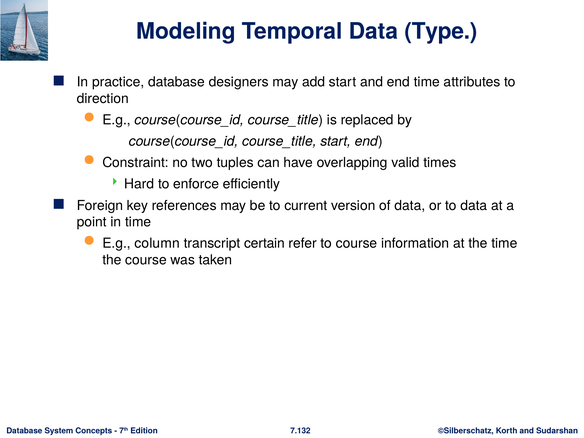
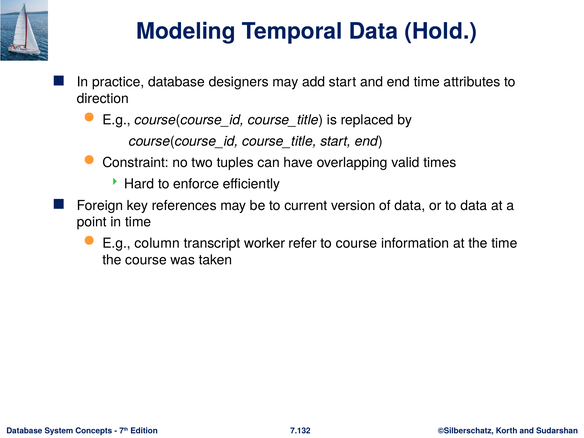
Type: Type -> Hold (441, 31)
certain: certain -> worker (265, 243)
